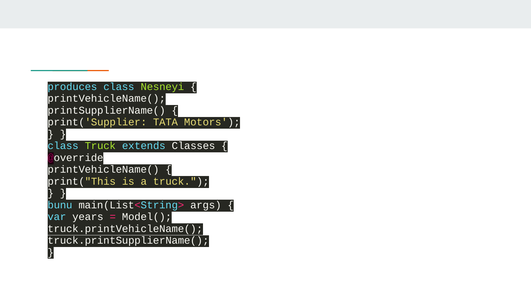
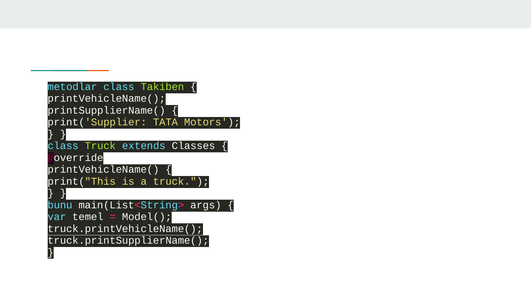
produces: produces -> metodlar (72, 87)
Nesneyi: Nesneyi -> Takiben (162, 87)
years: years -> temel (88, 217)
